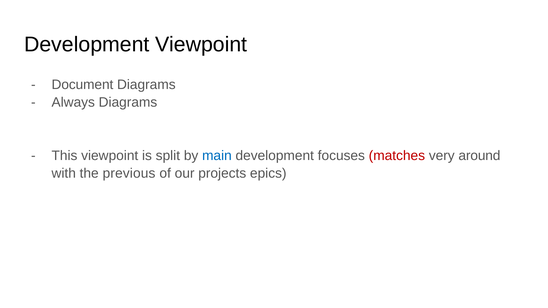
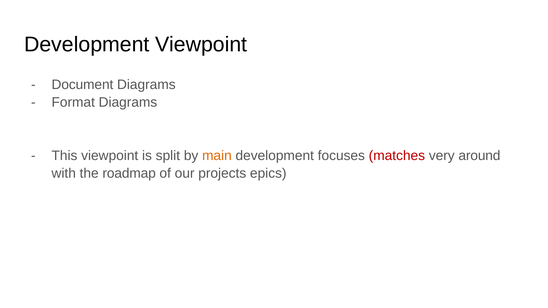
Always: Always -> Format (73, 102)
main colour: blue -> orange (217, 156)
previous: previous -> roadmap (129, 173)
